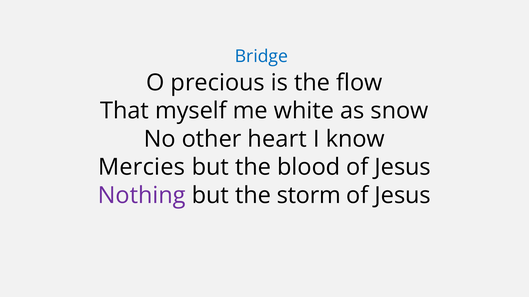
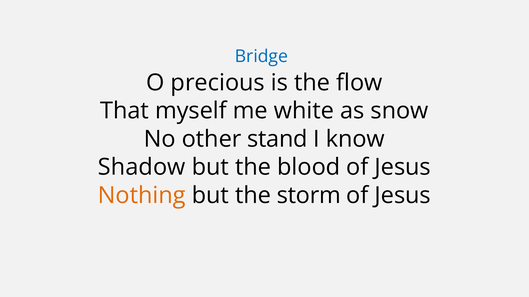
heart: heart -> stand (277, 139)
Mercies: Mercies -> Shadow (142, 168)
Nothing colour: purple -> orange (142, 196)
